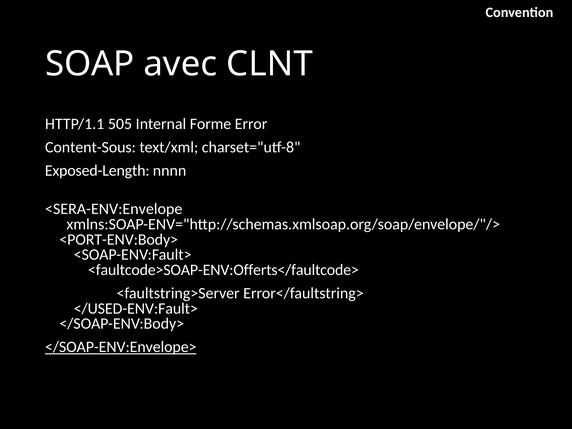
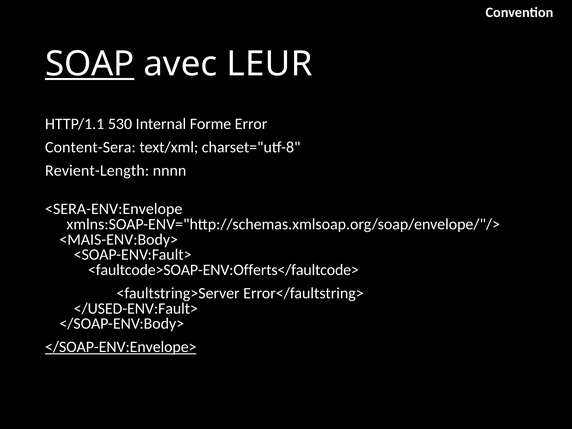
SOAP underline: none -> present (90, 64)
CLNT: CLNT -> LEUR (269, 64)
505: 505 -> 530 (120, 124)
Content-Sous: Content-Sous -> Content-Sera (90, 147)
Exposed-Length: Exposed-Length -> Revient-Length (97, 170)
<PORT-ENV:Body>: <PORT-ENV:Body> -> <MAIS-ENV:Body> (119, 239)
